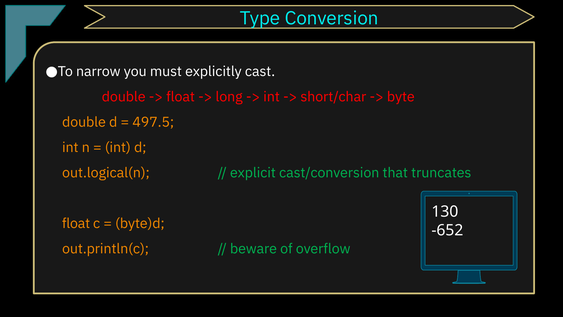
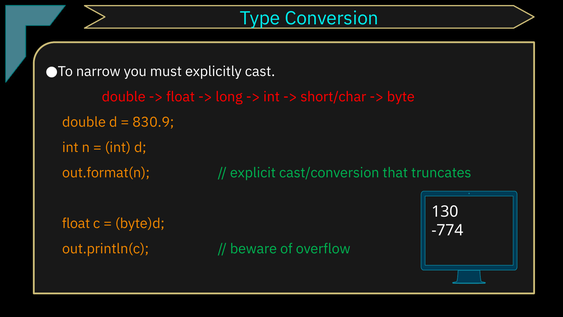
497.5: 497.5 -> 830.9 (153, 122)
out.logical(n: out.logical(n -> out.format(n (106, 173)
-652: -652 -> -774 (447, 230)
